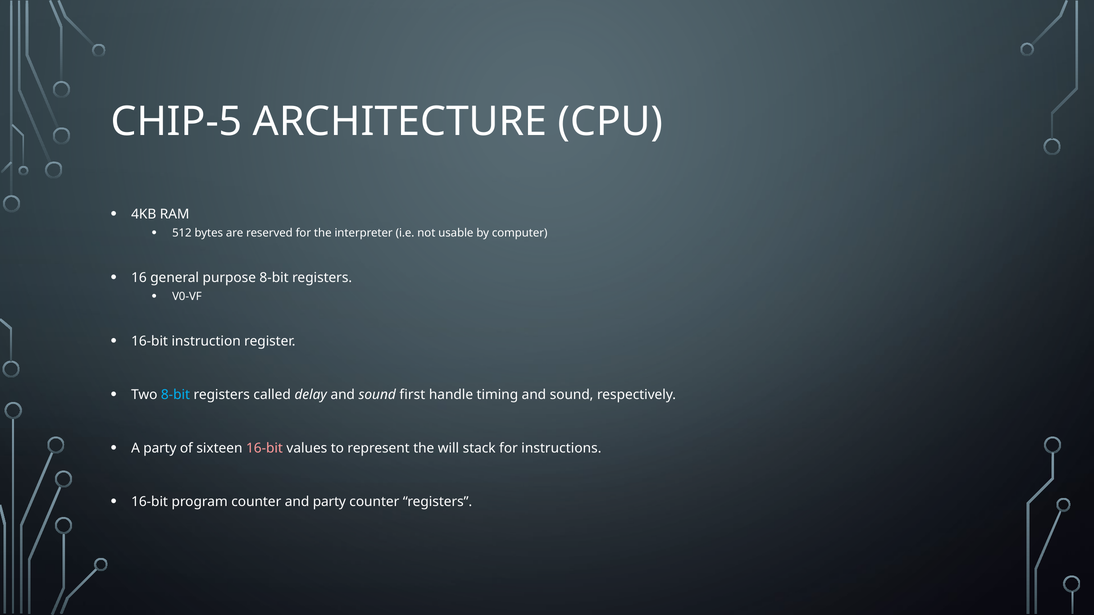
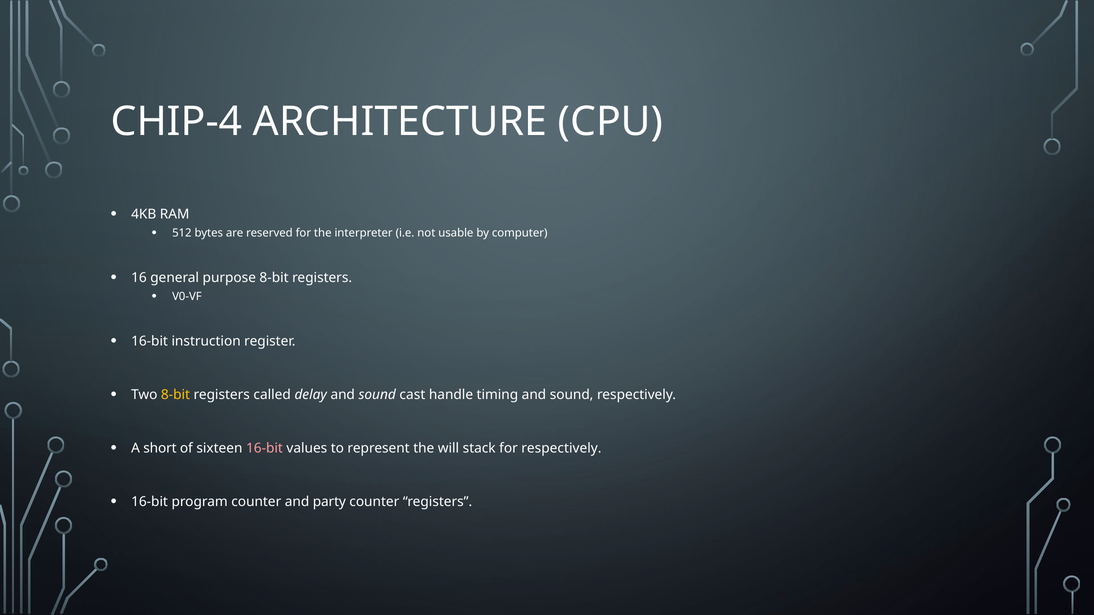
CHIP-5: CHIP-5 -> CHIP-4 (176, 122)
8-bit colour: light blue -> yellow (175, 395)
first: first -> cast (412, 395)
A party: party -> short (160, 449)
for instructions: instructions -> respectively (561, 449)
